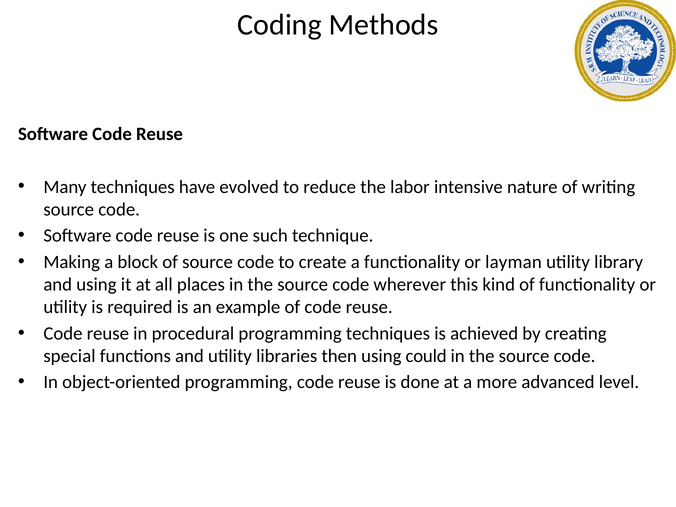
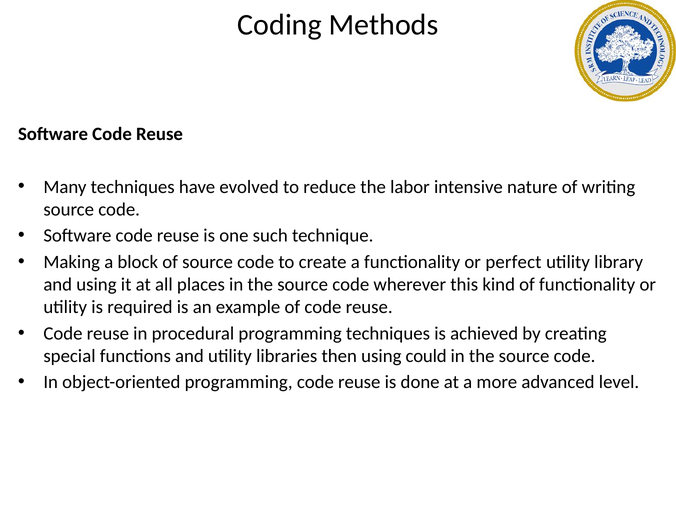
layman: layman -> perfect (513, 262)
